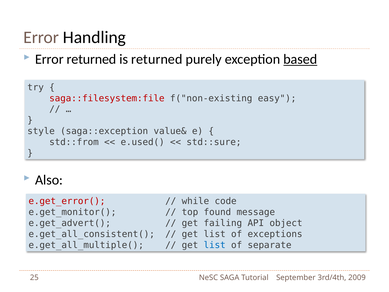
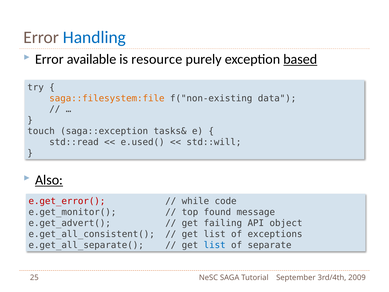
Handling colour: black -> blue (94, 37)
Error returned: returned -> available (92, 59)
is returned: returned -> resource (157, 59)
saga::filesystem:file colour: red -> orange (107, 98)
easy: easy -> data (277, 98)
style: style -> touch (41, 131)
value&: value& -> tasks& (170, 131)
std::from: std::from -> std::read (74, 142)
std::sure: std::sure -> std::will (214, 142)
Also underline: none -> present (49, 180)
e.get_all_multiple(: e.get_all_multiple( -> e.get_all_separate( (86, 245)
